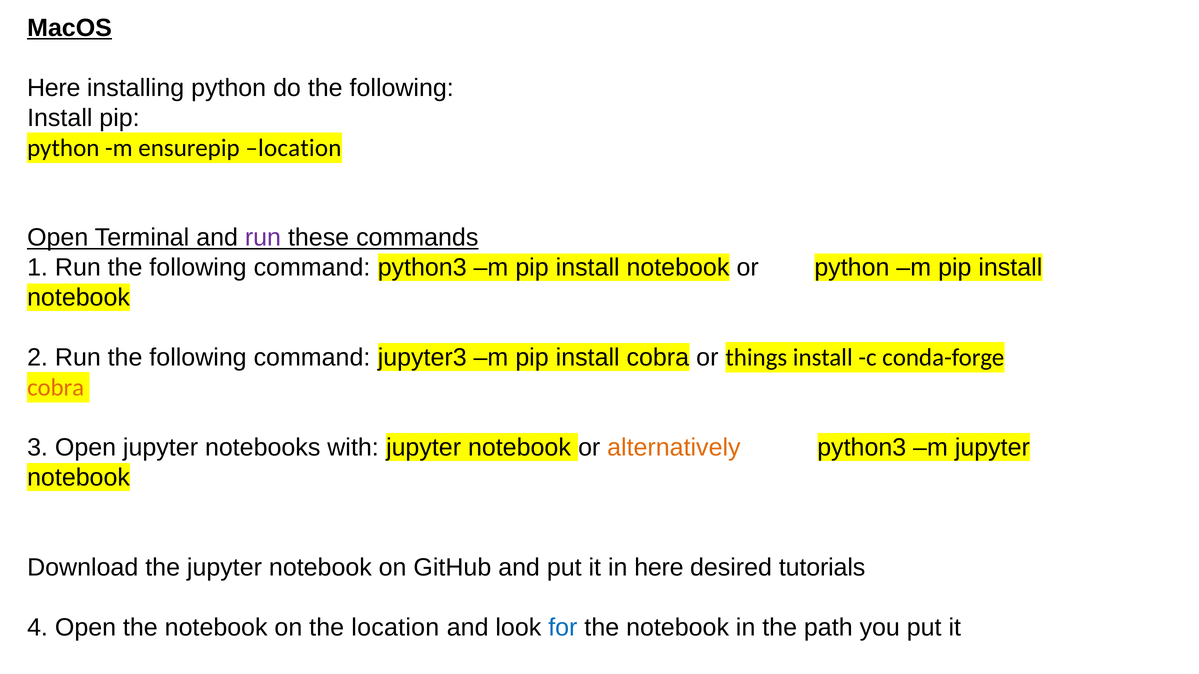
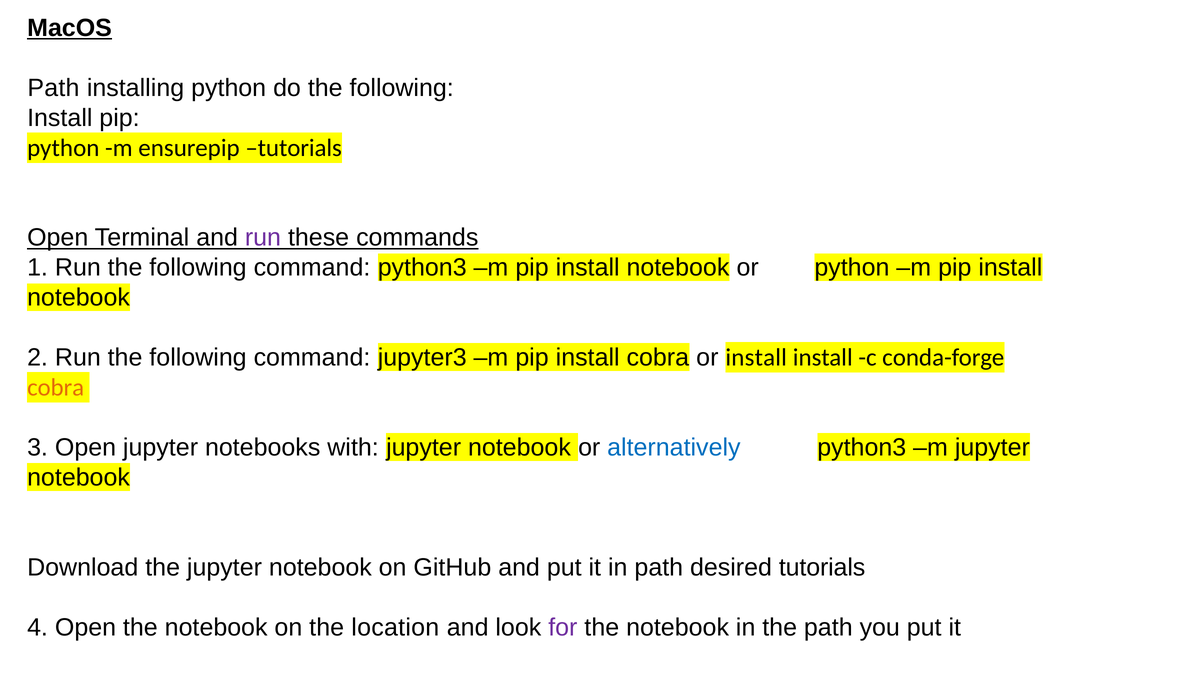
Here: Here -> Path (53, 88)
ensurepip location: location -> tutorials (294, 148)
or things: things -> install (756, 358)
alternatively colour: orange -> blue (674, 448)
in here: here -> path (659, 568)
for colour: blue -> purple (563, 628)
